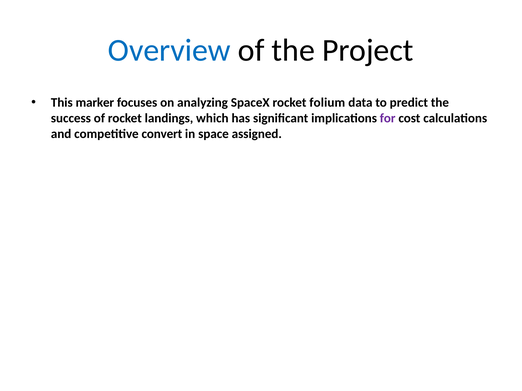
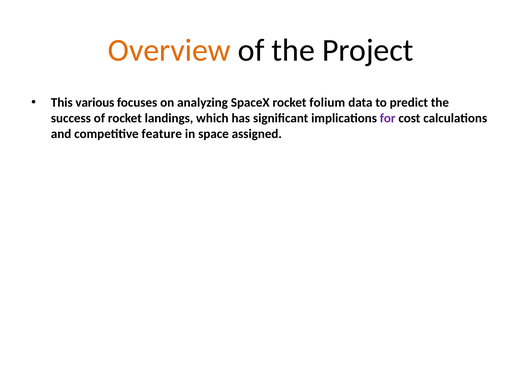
Overview colour: blue -> orange (169, 51)
marker: marker -> various (95, 103)
convert: convert -> feature (162, 134)
